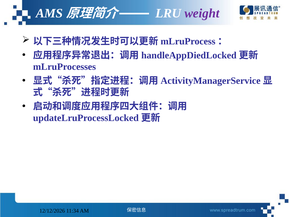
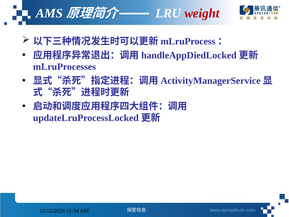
weight colour: purple -> red (202, 13)
